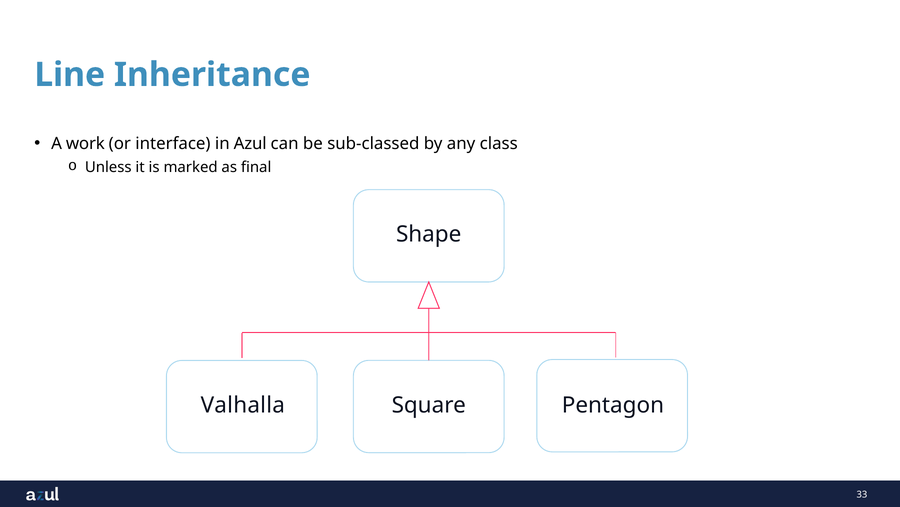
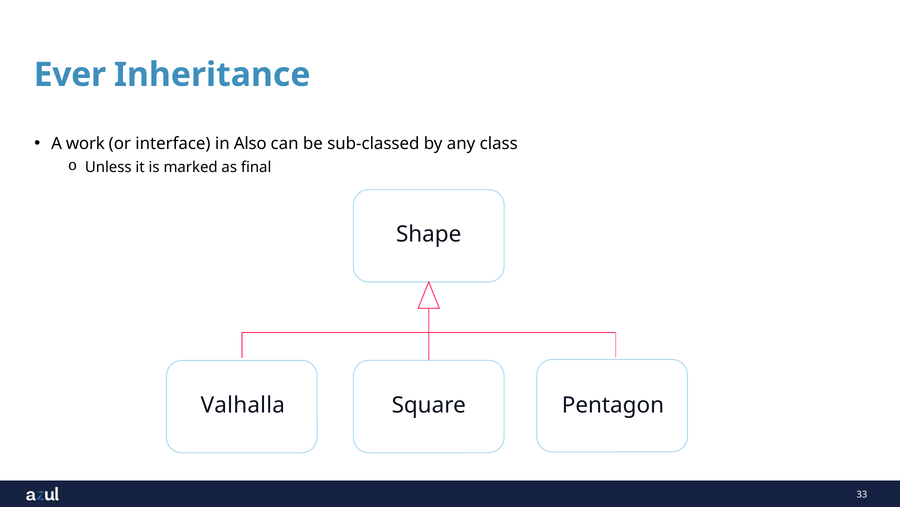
Line: Line -> Ever (70, 75)
Azul: Azul -> Also (250, 144)
